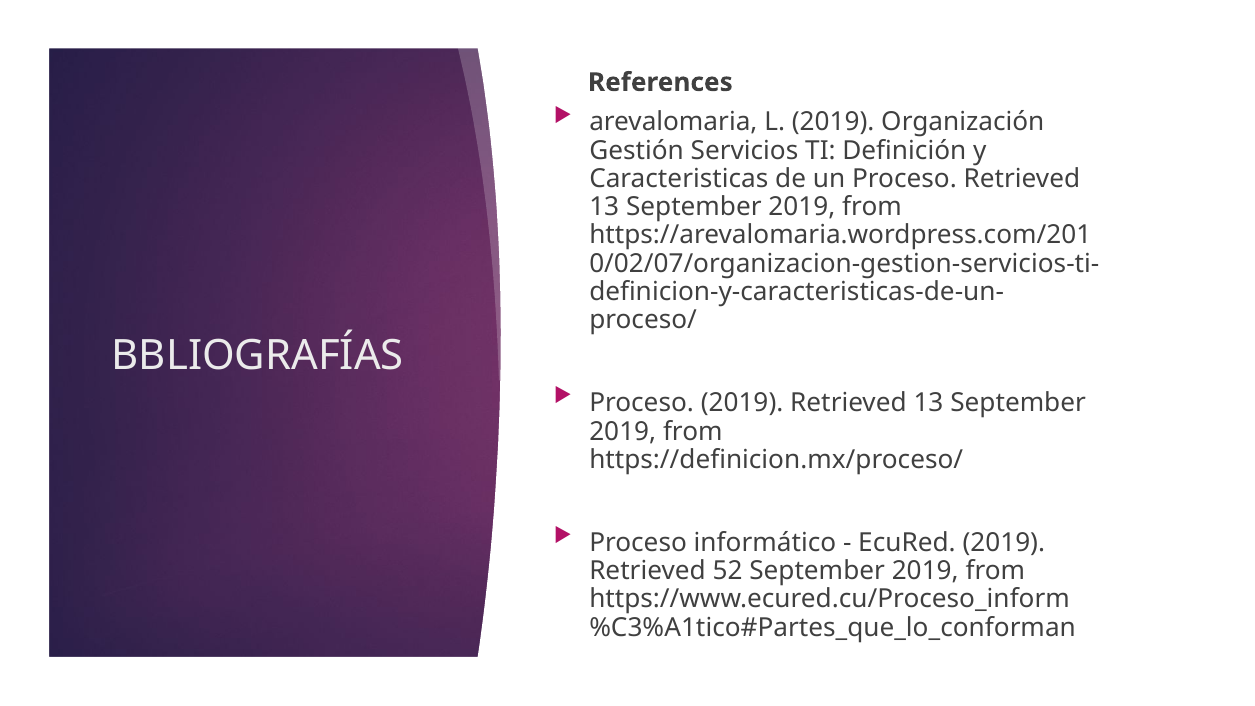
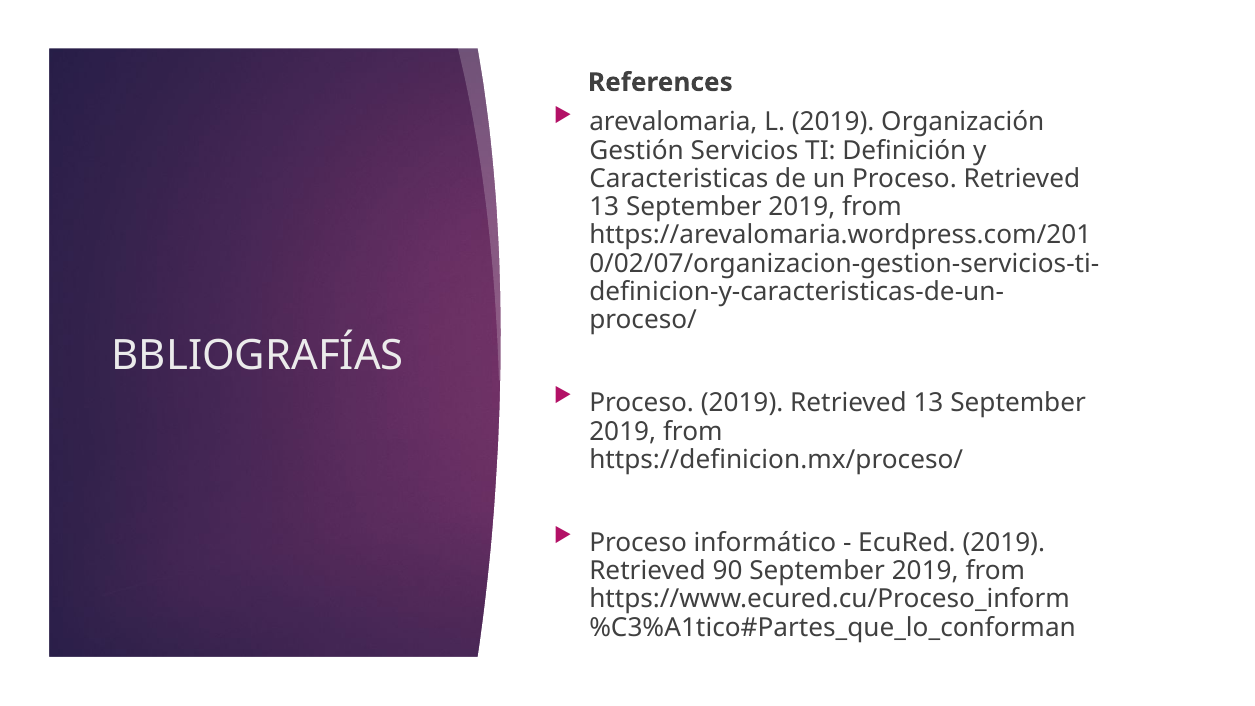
52: 52 -> 90 (728, 571)
